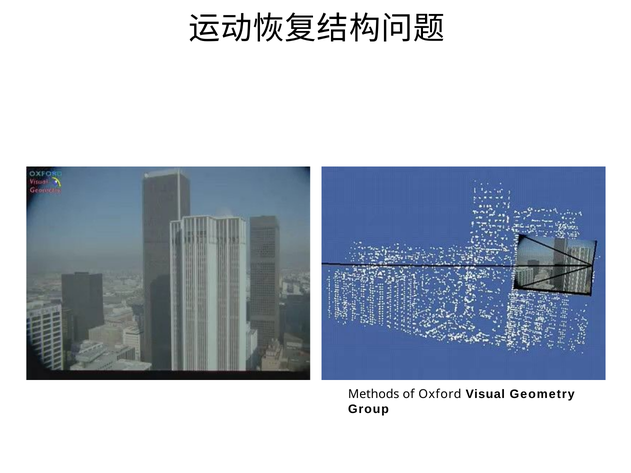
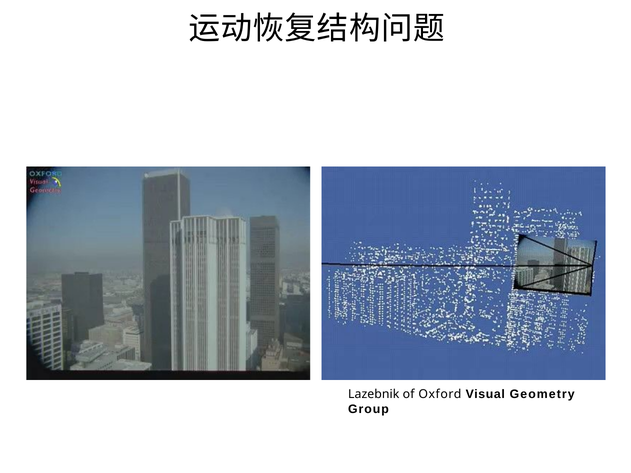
Methods: Methods -> Lazebnik (374, 395)
